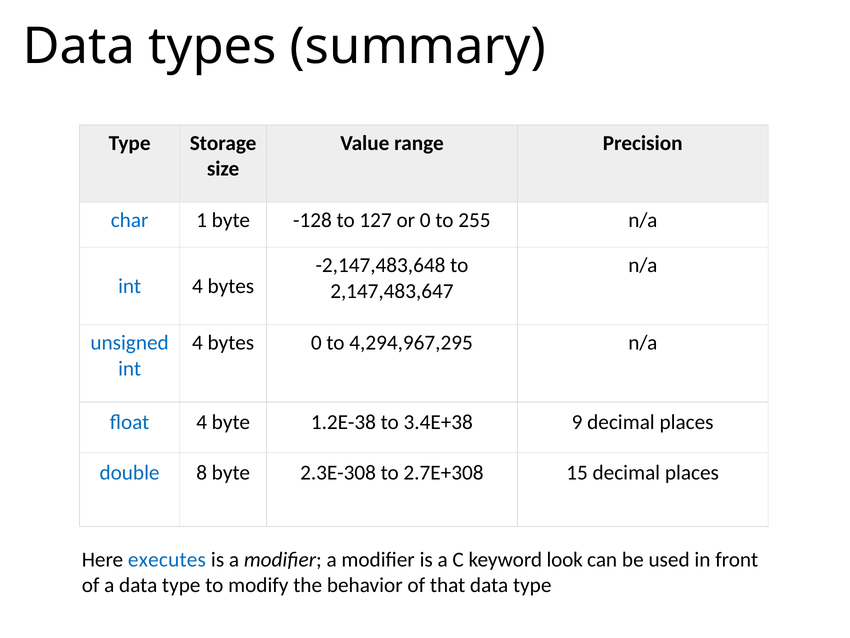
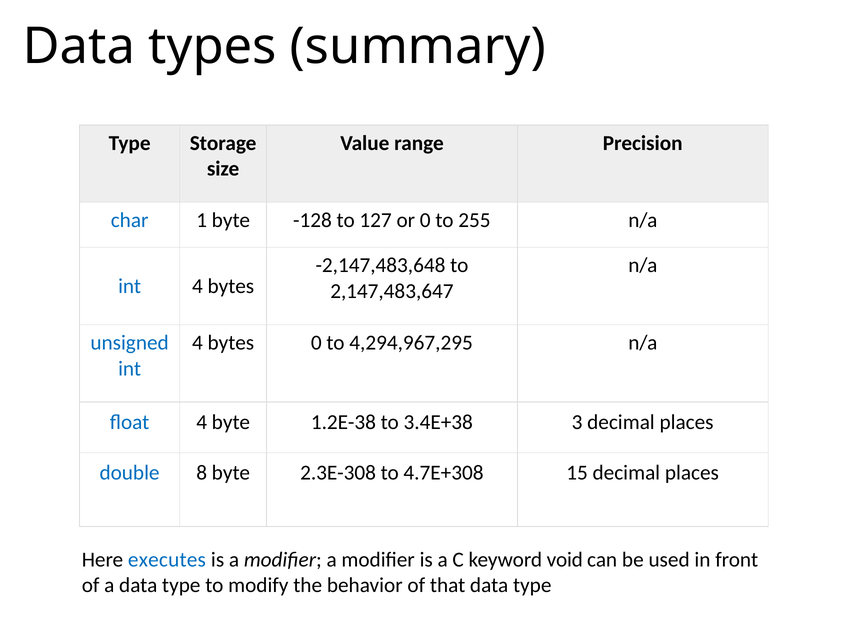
9: 9 -> 3 (577, 422)
2.7E+308: 2.7E+308 -> 4.7E+308 (444, 473)
look: look -> void (565, 559)
